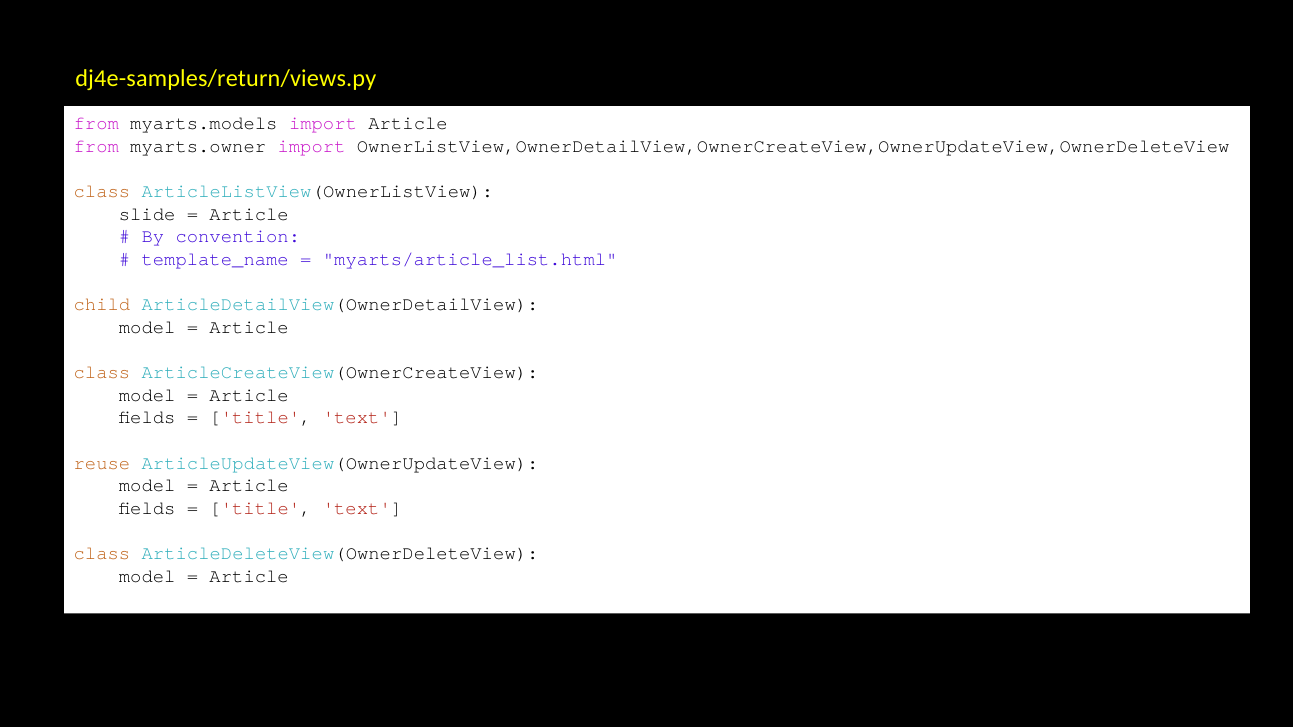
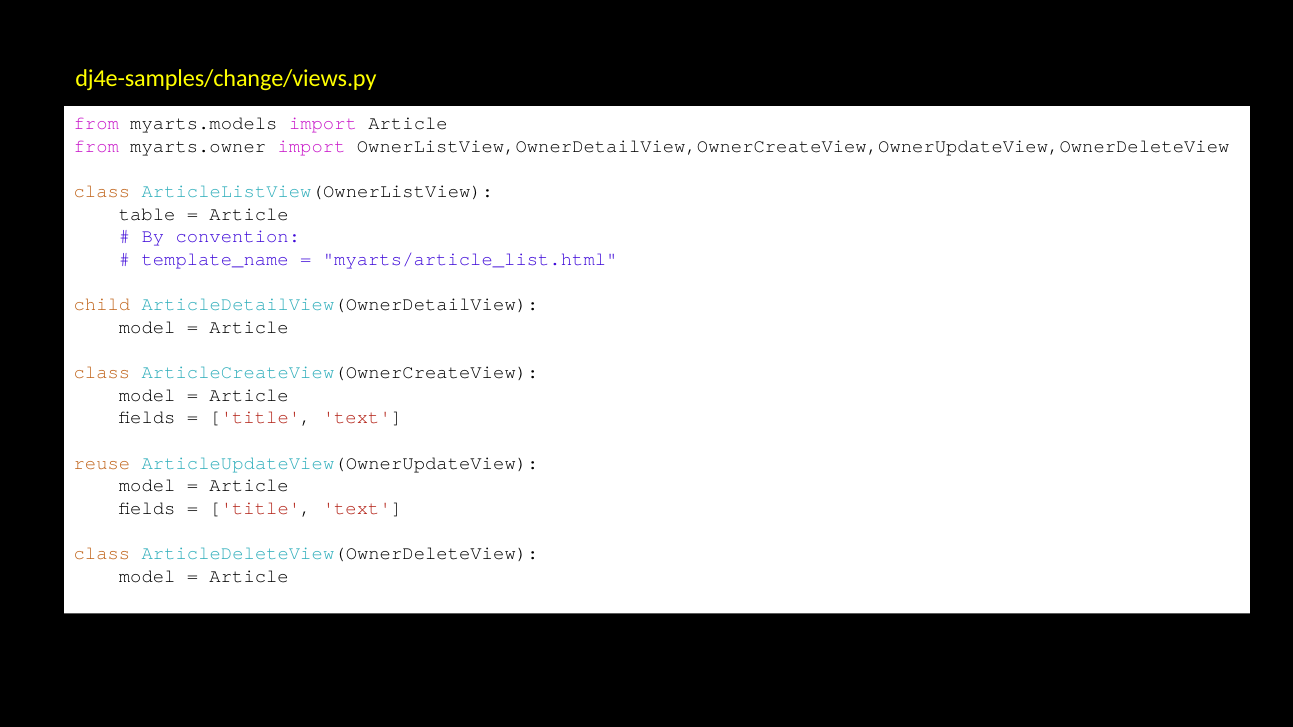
dj4e-samples/return/views.py: dj4e-samples/return/views.py -> dj4e-samples/change/views.py (226, 79)
slide: slide -> table (147, 214)
